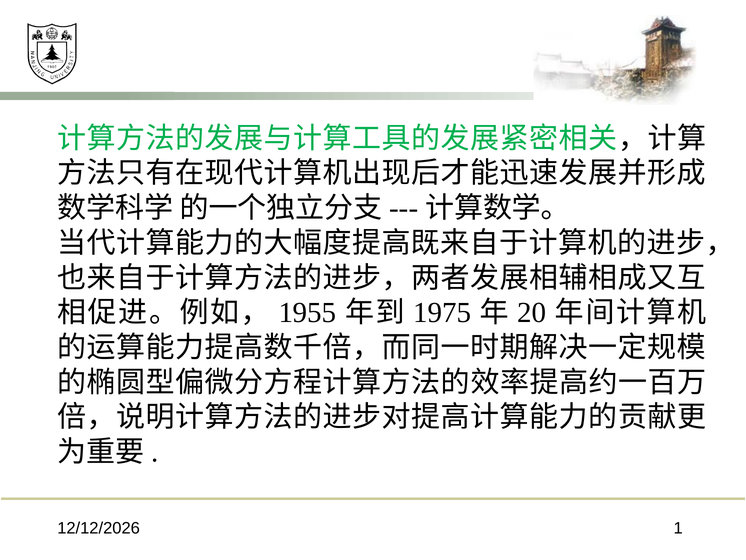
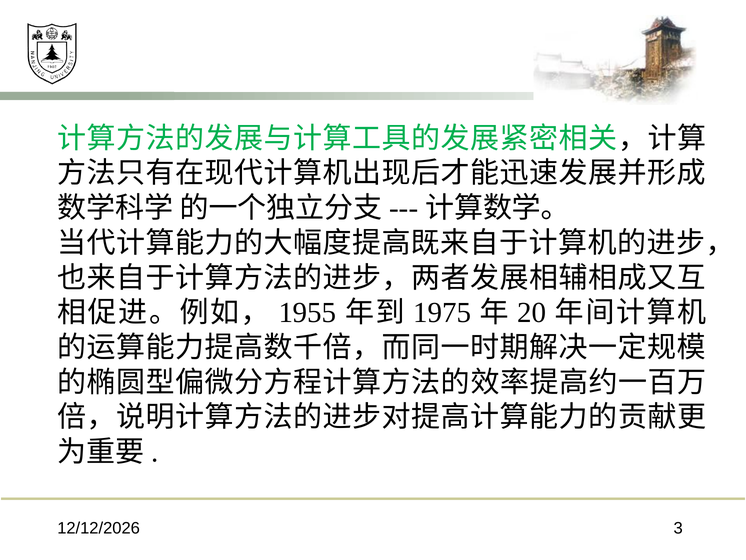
1: 1 -> 3 (678, 528)
